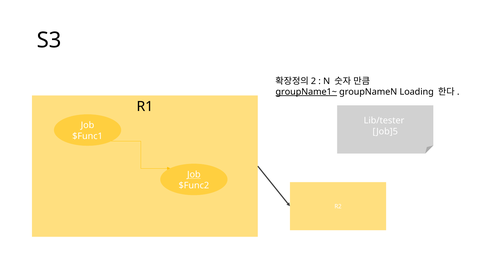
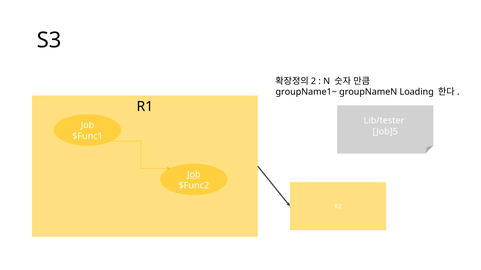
groupName1~ underline: present -> none (306, 92)
